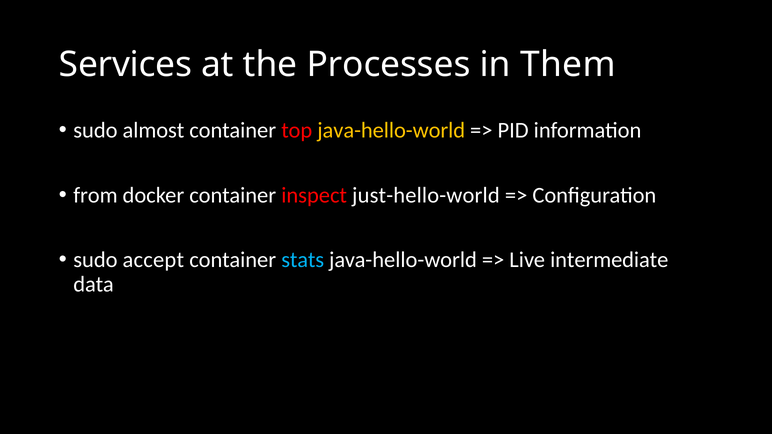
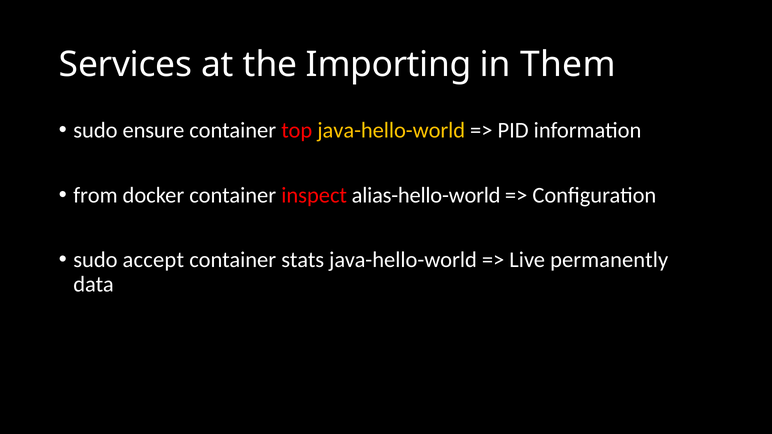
Processes: Processes -> Importing (389, 65)
almost: almost -> ensure (154, 131)
just-hello-world: just-hello-world -> alias-hello-world (426, 195)
stats colour: light blue -> white (303, 260)
intermediate: intermediate -> permanently (609, 260)
